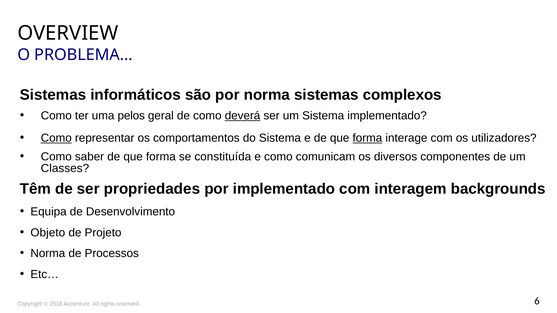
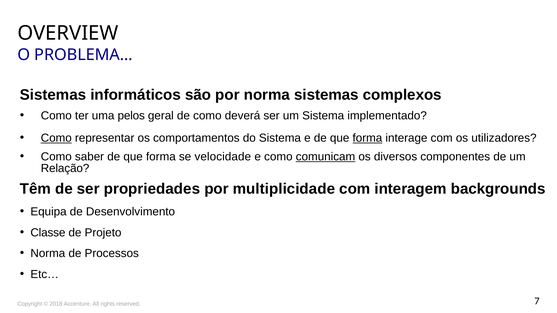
deverá underline: present -> none (243, 116)
constituída: constituída -> velocidade (223, 157)
comunicam underline: none -> present (326, 157)
Classes: Classes -> Relação (65, 169)
por implementado: implementado -> multiplicidade (284, 189)
Objeto: Objeto -> Classe (48, 233)
6: 6 -> 7 (537, 301)
